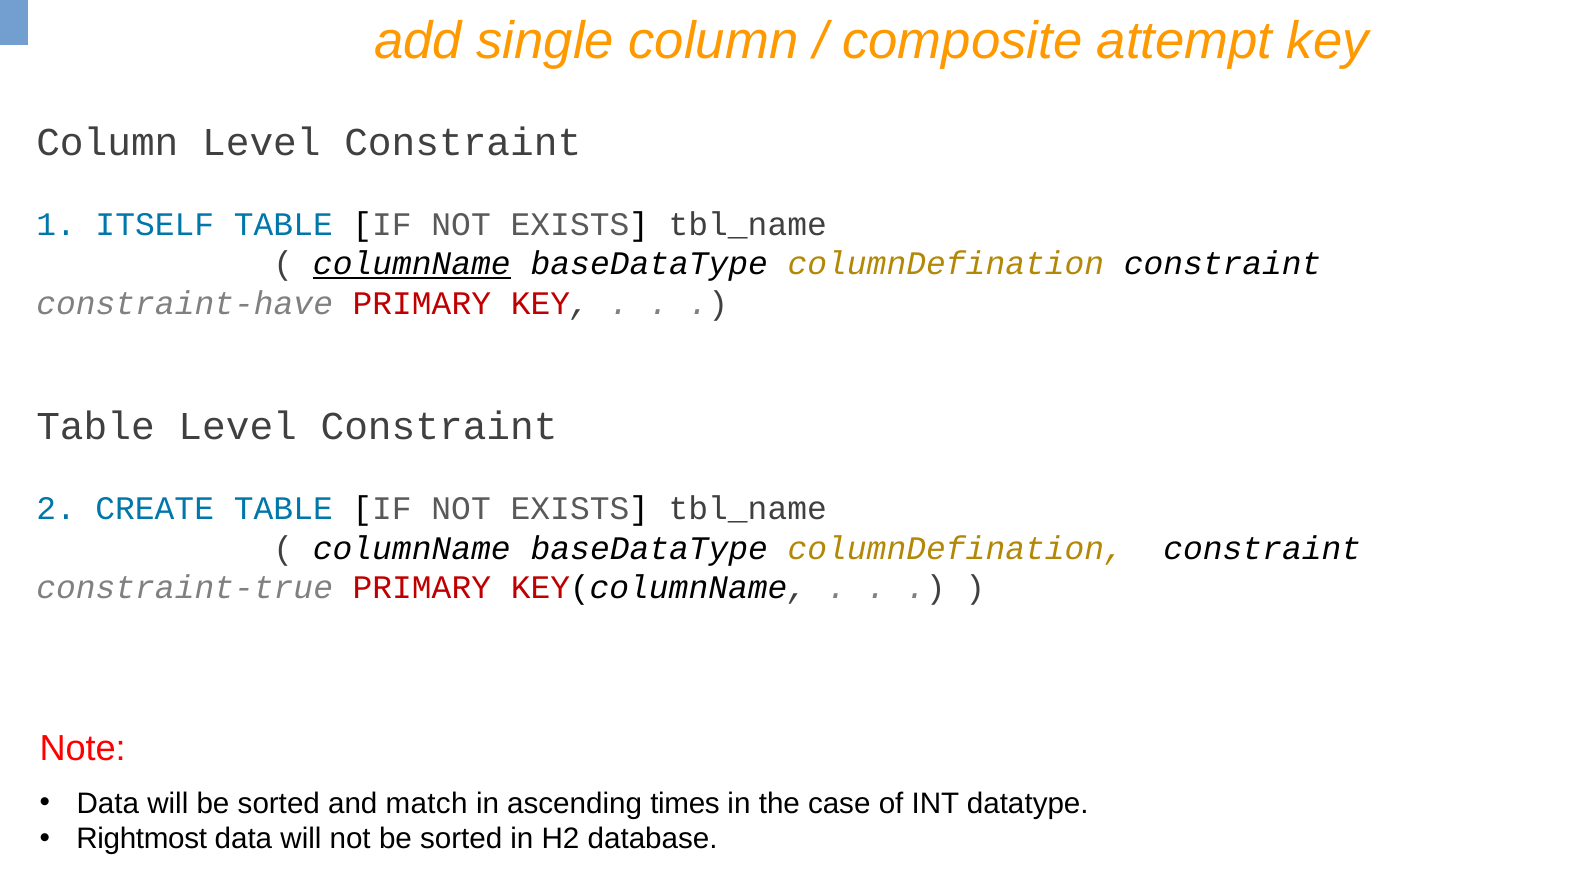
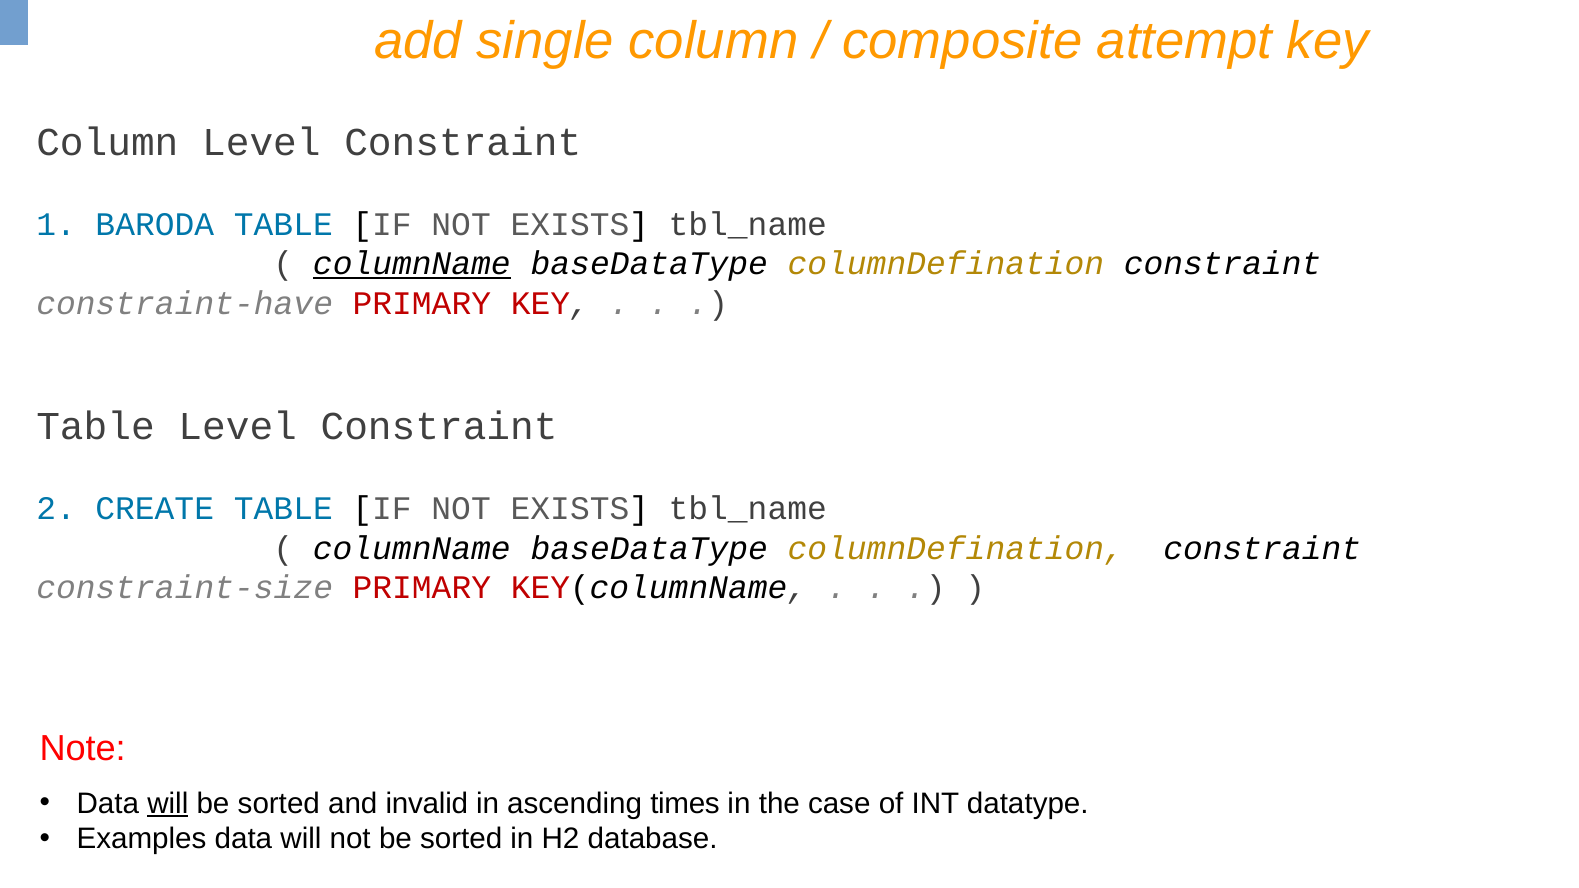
ITSELF: ITSELF -> BARODA (155, 225)
constraint-true: constraint-true -> constraint-size (185, 588)
will underline: none -> present (168, 804)
match: match -> invalid (427, 804)
Rightmost: Rightmost -> Examples (142, 839)
